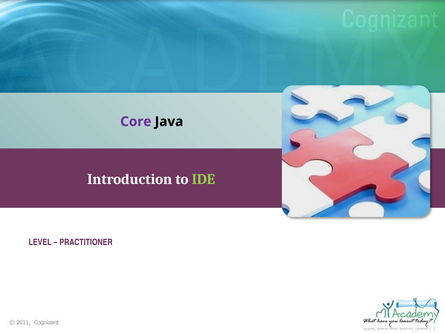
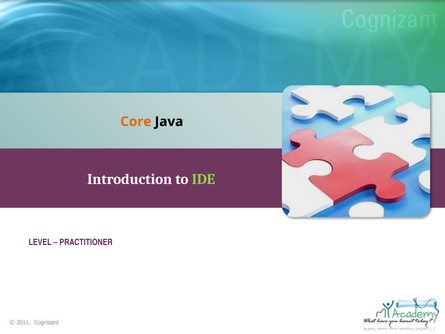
Core colour: purple -> orange (136, 121)
